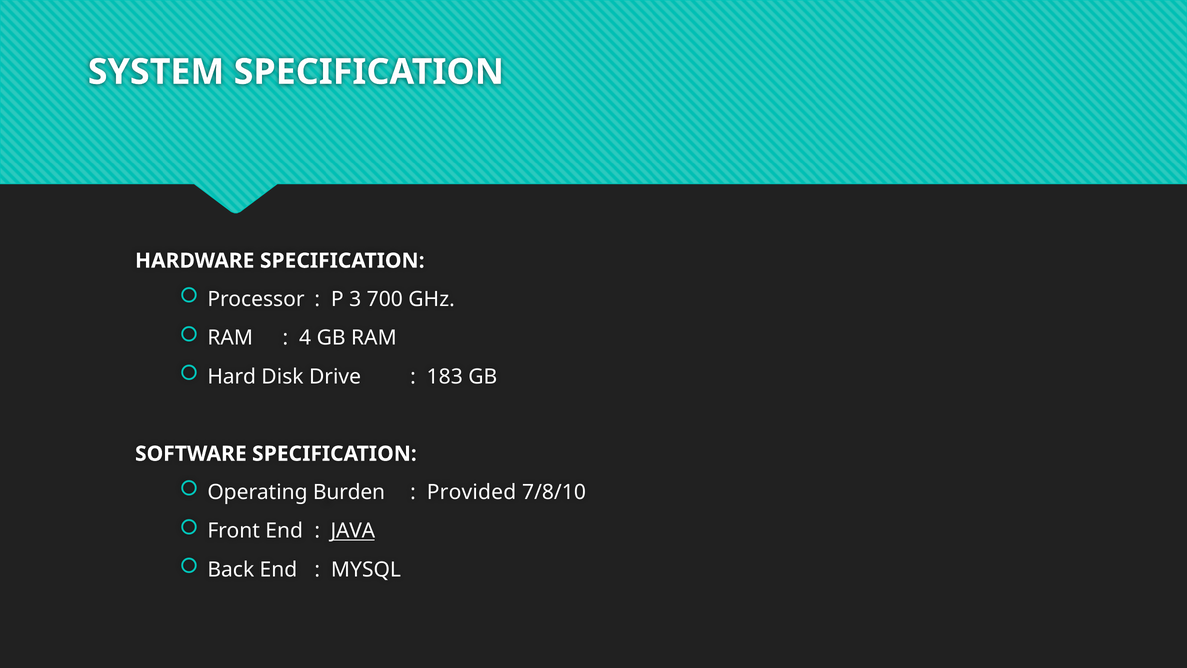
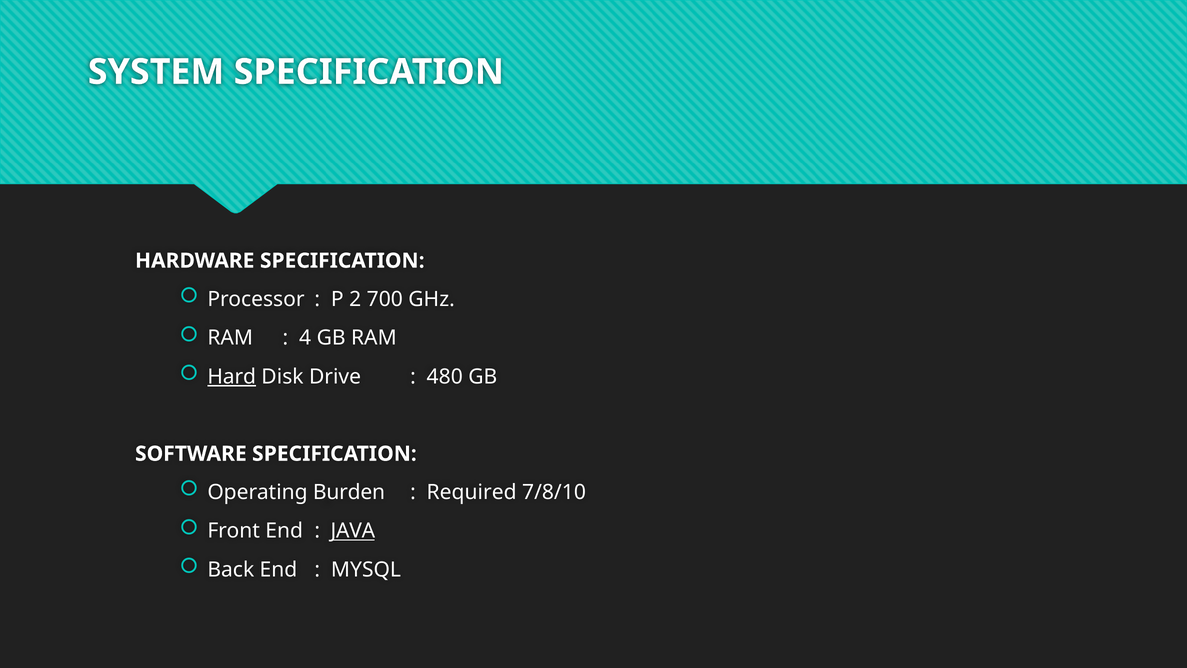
3: 3 -> 2 (355, 299)
Hard underline: none -> present (232, 376)
183: 183 -> 480 (445, 376)
Provided: Provided -> Required (472, 492)
